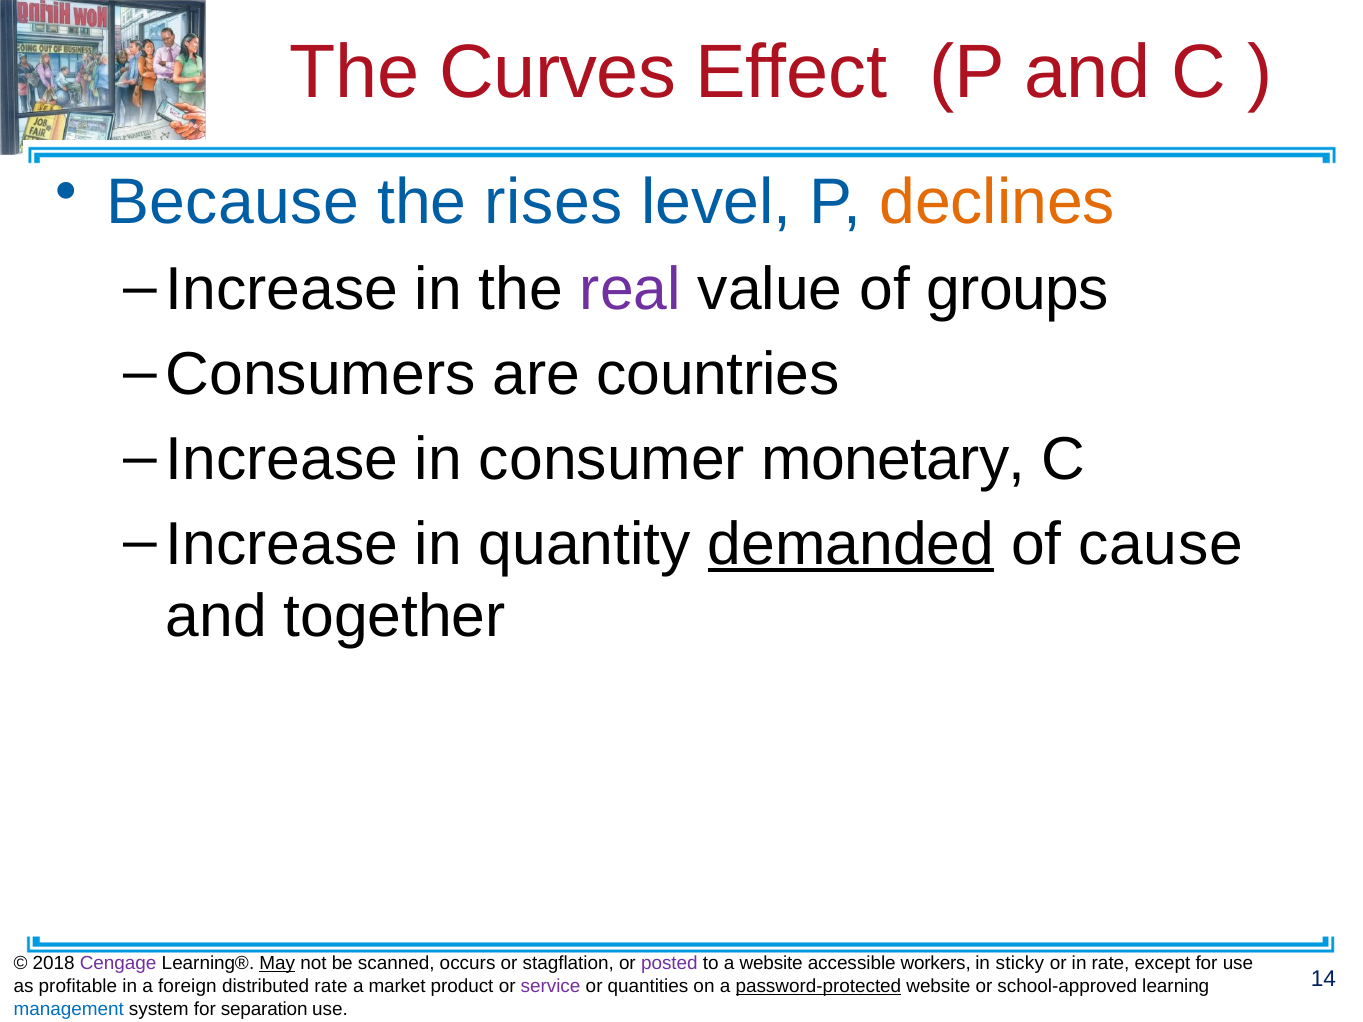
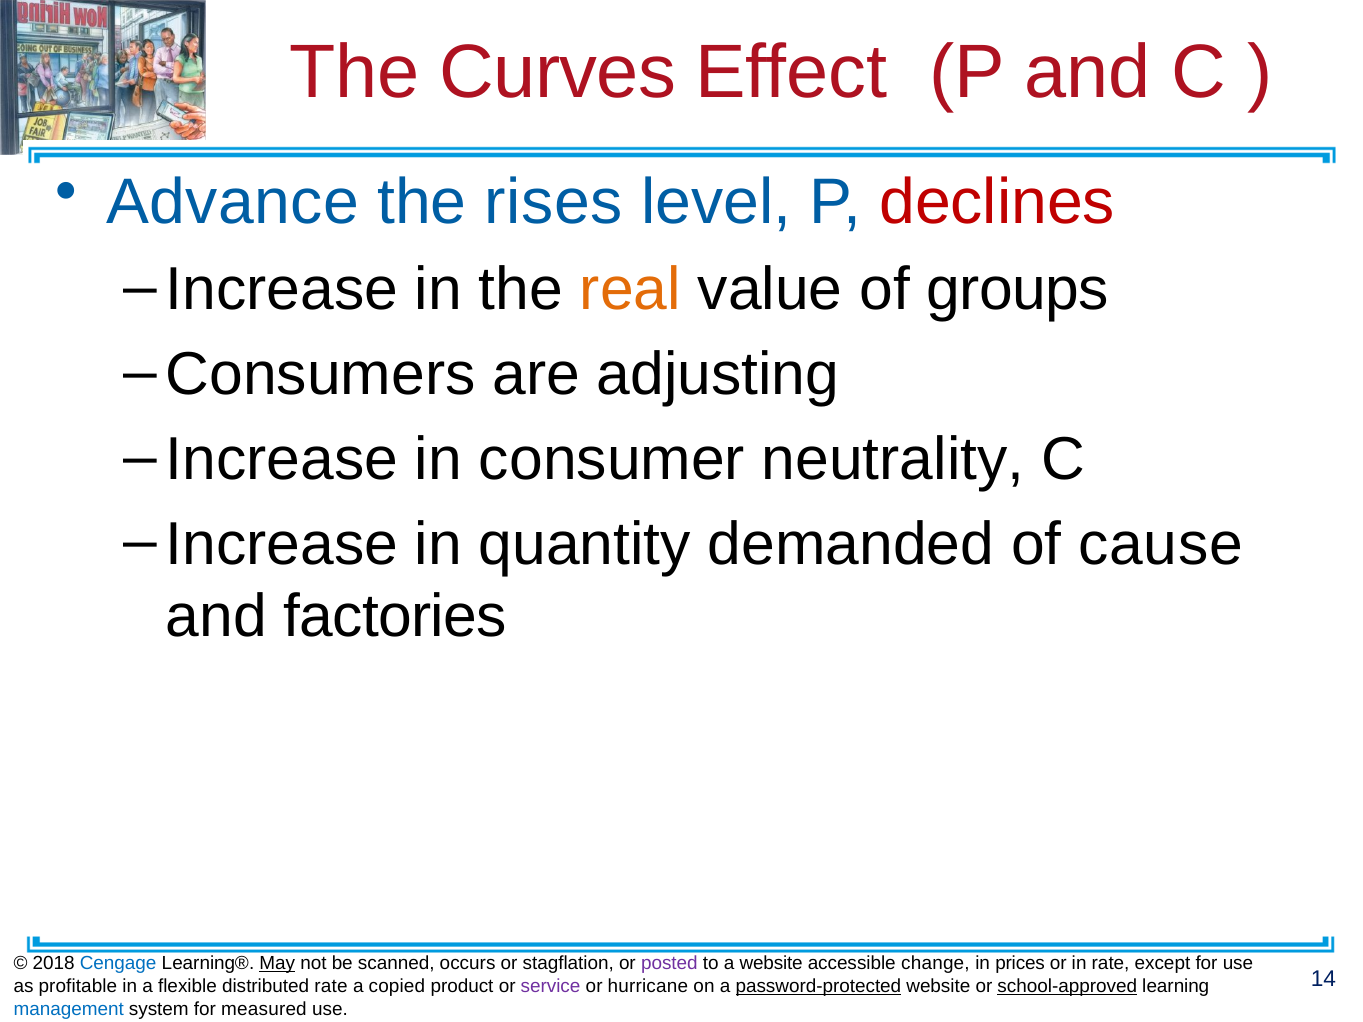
Because: Because -> Advance (233, 203)
declines colour: orange -> red (997, 203)
real colour: purple -> orange (630, 290)
countries: countries -> adjusting (718, 374)
monetary: monetary -> neutrality (893, 459)
demanded underline: present -> none (851, 544)
together: together -> factories (395, 617)
Cengage colour: purple -> blue (118, 964)
workers: workers -> change (935, 964)
sticky: sticky -> prices (1020, 964)
foreign: foreign -> flexible (187, 986)
market: market -> copied (397, 986)
quantities: quantities -> hurricane (648, 986)
school-approved underline: none -> present (1067, 986)
separation: separation -> measured (264, 1009)
